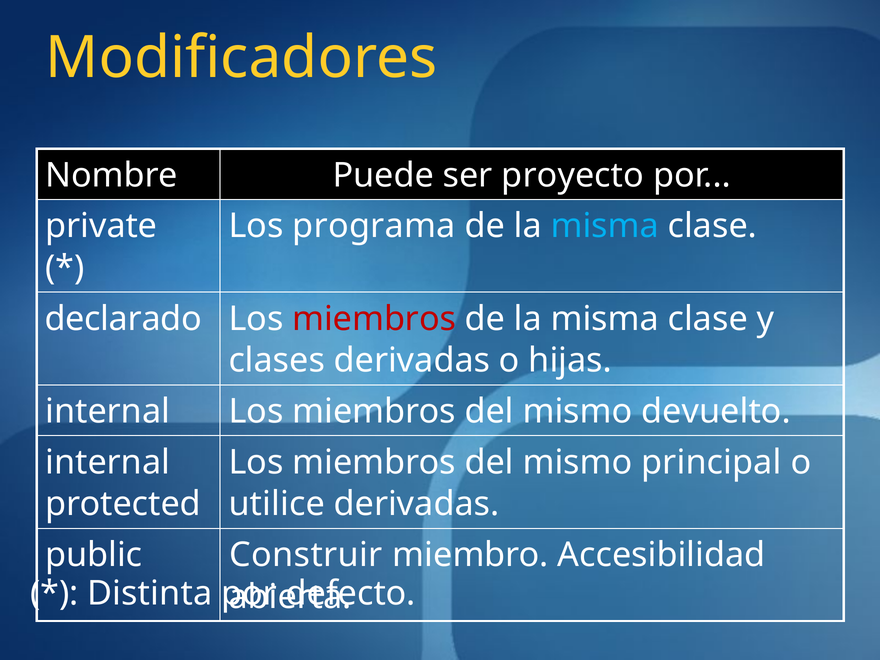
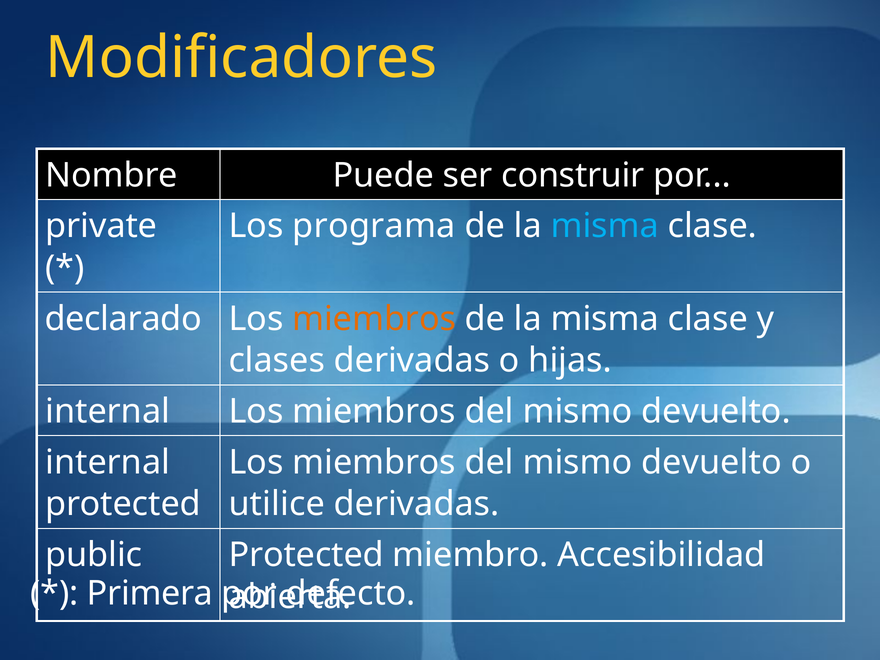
proyecto: proyecto -> construir (573, 175)
miembros colour: red -> orange (374, 319)
principal: principal -> devuelto (711, 462)
public Construir: Construir -> Protected (306, 555)
Distinta: Distinta -> Primera (150, 593)
